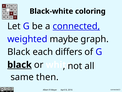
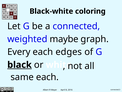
connected underline: present -> none (76, 26)
Black: Black -> Every (19, 52)
differs: differs -> edges (69, 52)
same then: then -> each (47, 77)
